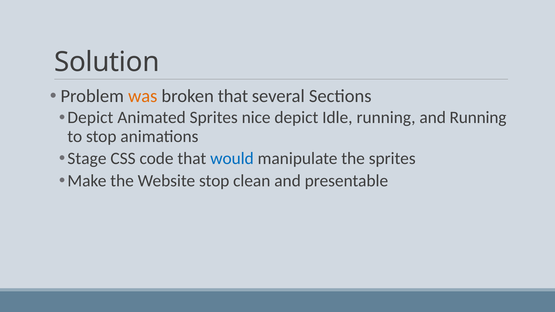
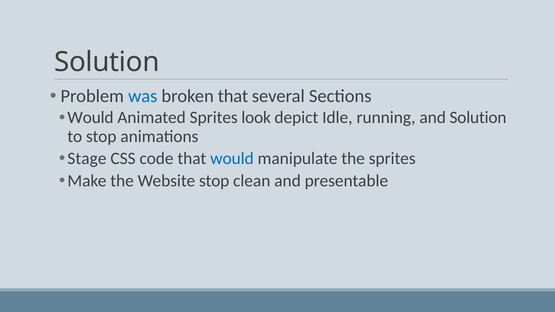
was colour: orange -> blue (143, 96)
Depict: Depict -> Would (91, 118)
nice: nice -> look (256, 118)
and Running: Running -> Solution (478, 118)
